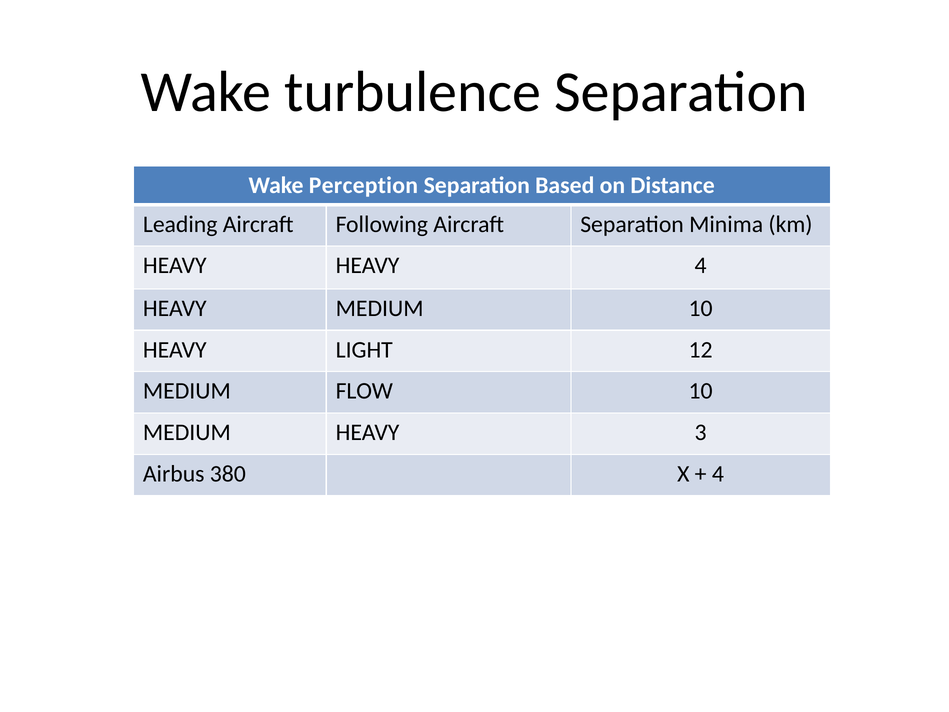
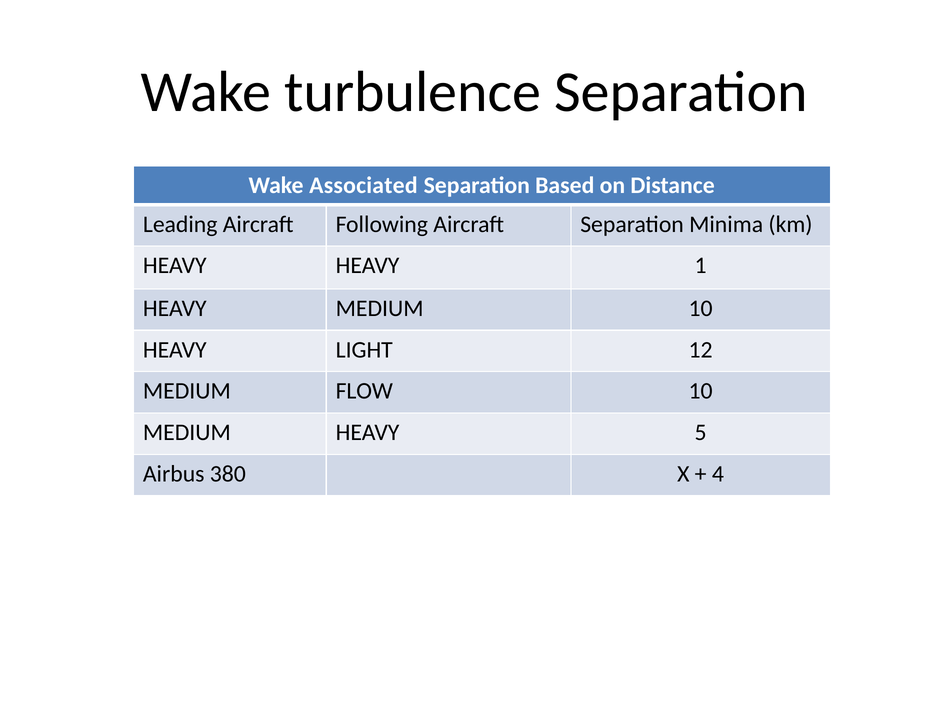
Perception: Perception -> Associated (363, 186)
HEAVY 4: 4 -> 1 (701, 266)
3: 3 -> 5 (701, 432)
